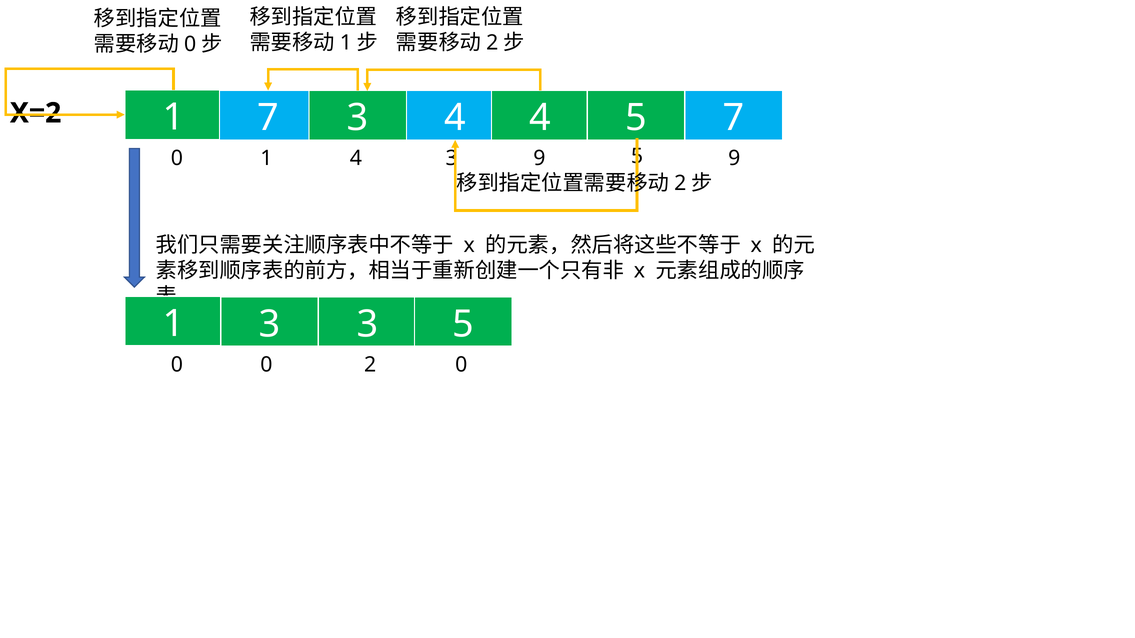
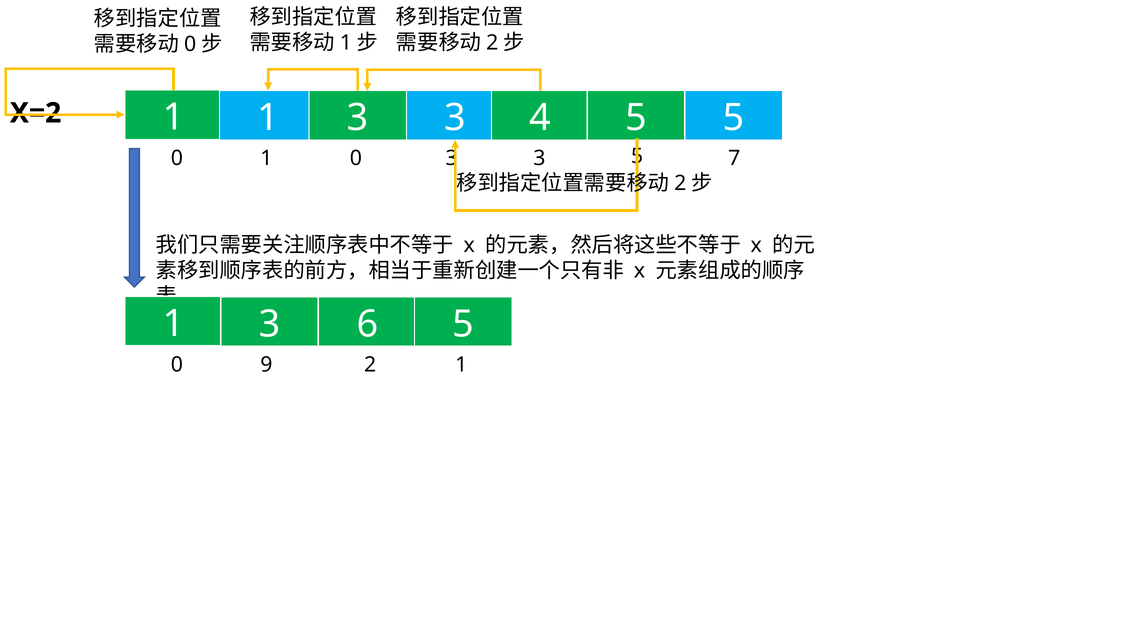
1 7: 7 -> 1 (268, 118)
4: 4 -> 3 (455, 118)
5 7: 7 -> 5 (734, 118)
1 4: 4 -> 0 (356, 159)
9: 9 -> 3 (539, 159)
5 9: 9 -> 7 (734, 159)
3 3: 3 -> 6 (367, 324)
0 0: 0 -> 9 (266, 365)
2 0: 0 -> 1 (461, 365)
